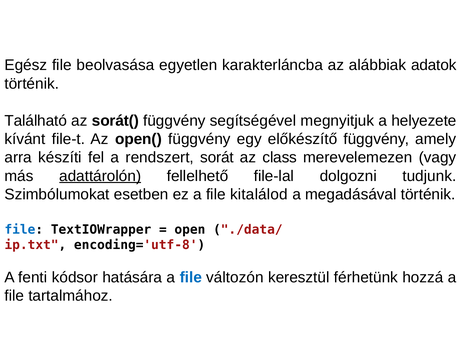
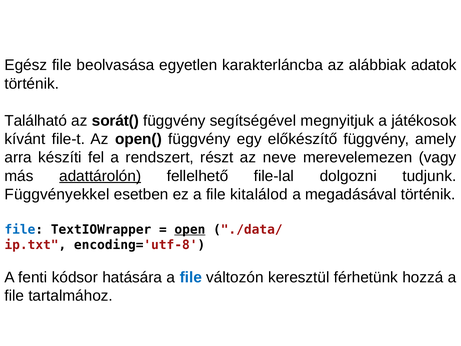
helyezete: helyezete -> játékosok (424, 121)
sorát: sorát -> részt (217, 157)
class: class -> neve (280, 157)
Szimbólumokat: Szimbólumokat -> Függvényekkel (57, 194)
open underline: none -> present (190, 229)
